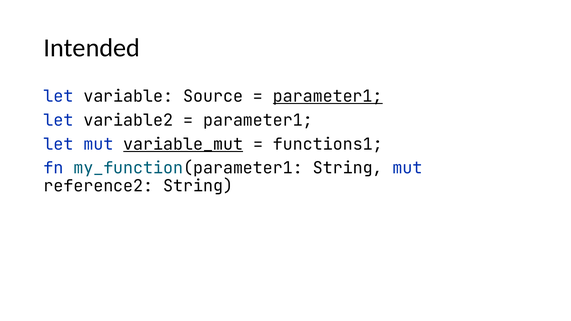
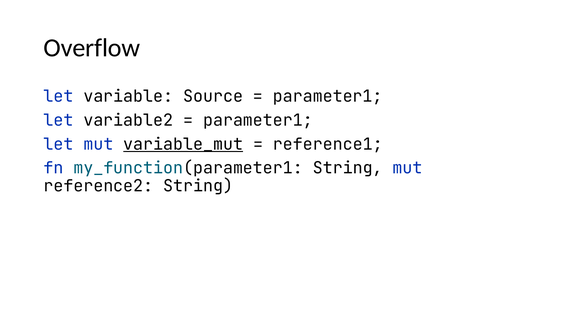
Intended: Intended -> Overflow (92, 48)
parameter1 underline: present -> none (328, 97)
functions1: functions1 -> reference1 (328, 144)
